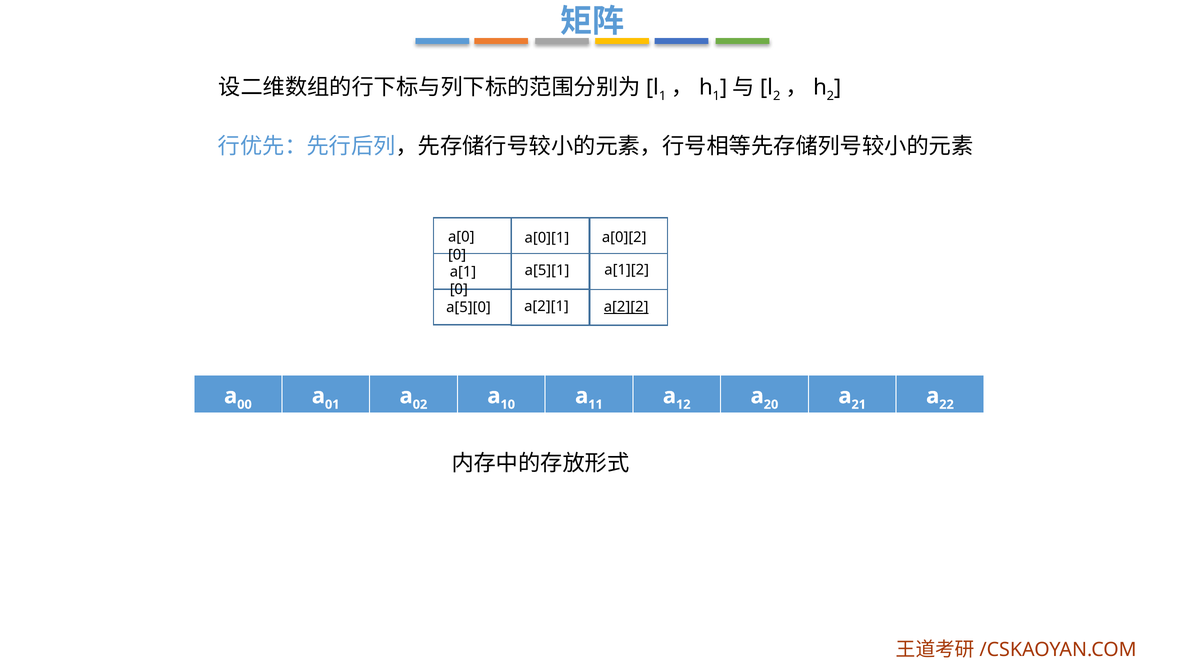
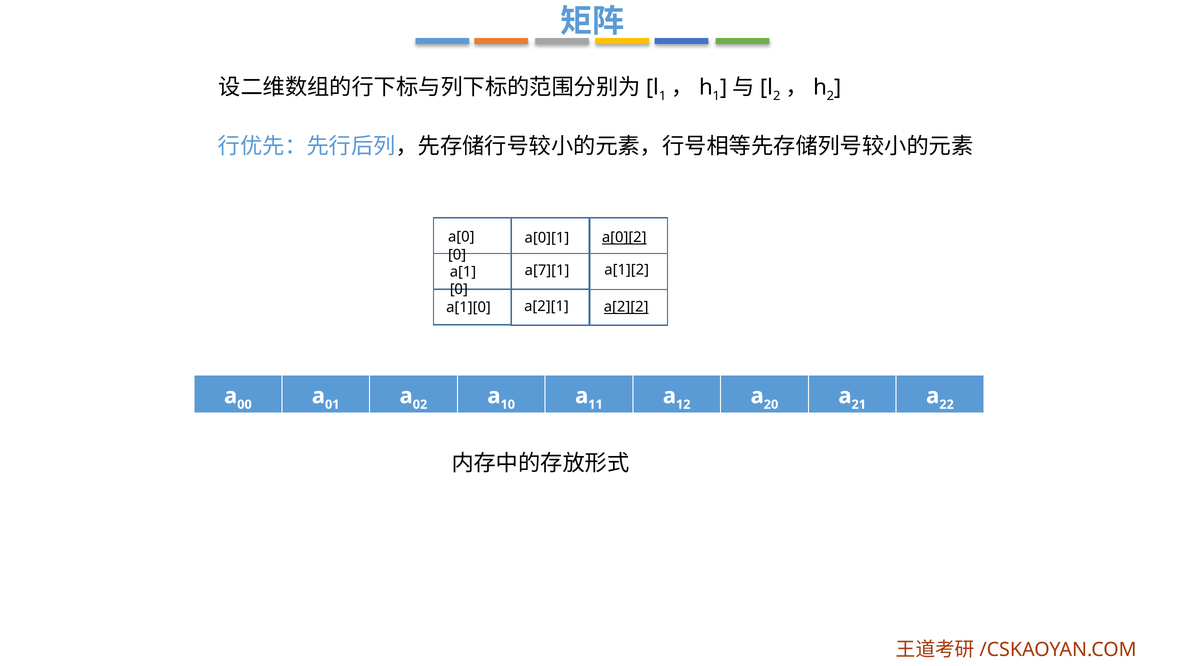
a[0][2 underline: none -> present (624, 238)
a[5][1: a[5][1 -> a[7][1 (547, 271)
a[5][0: a[5][0 -> a[1][0 (469, 308)
